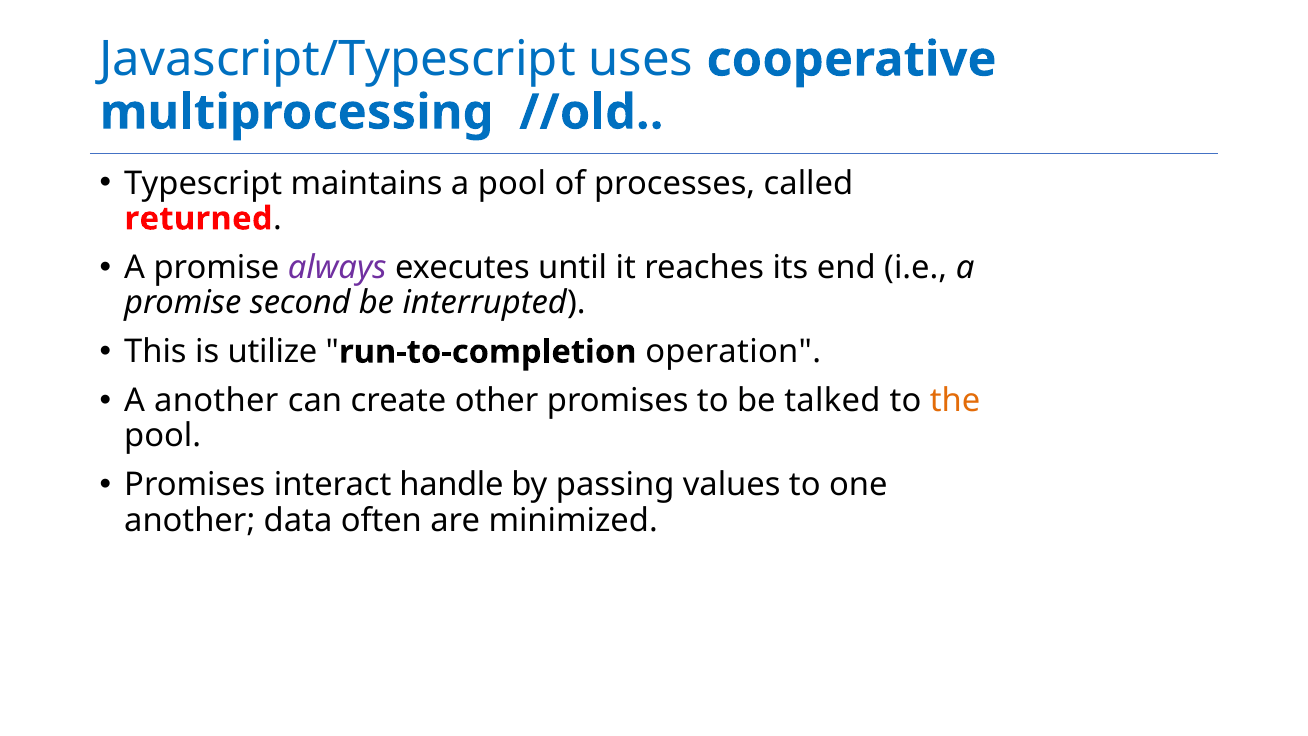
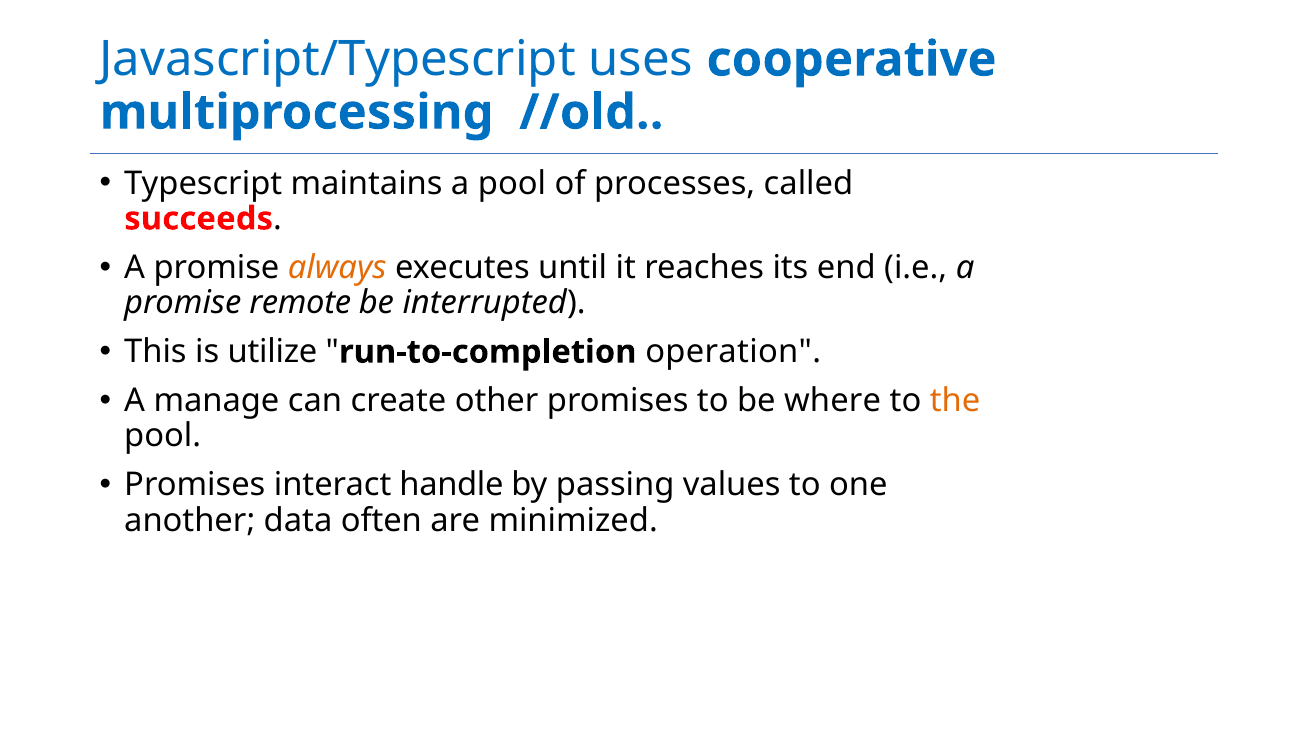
returned: returned -> succeeds (199, 219)
always colour: purple -> orange (337, 268)
second: second -> remote (300, 303)
A another: another -> manage (216, 401)
talked: talked -> where (832, 401)
